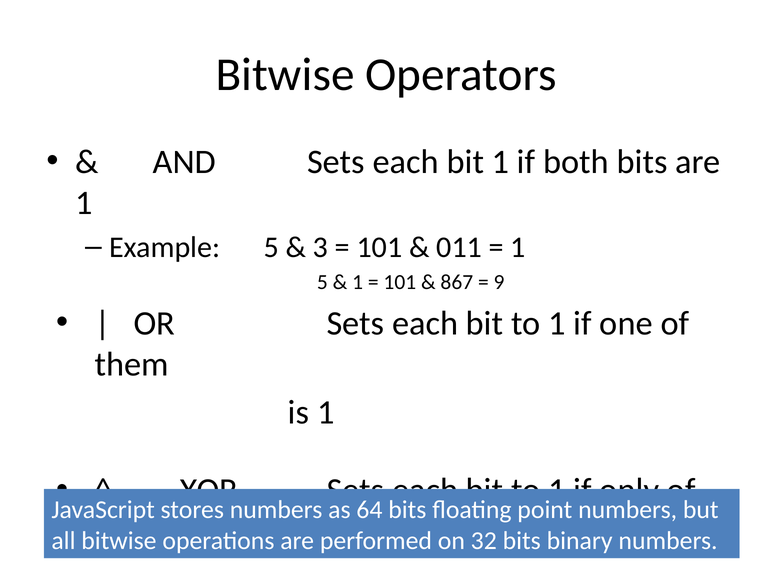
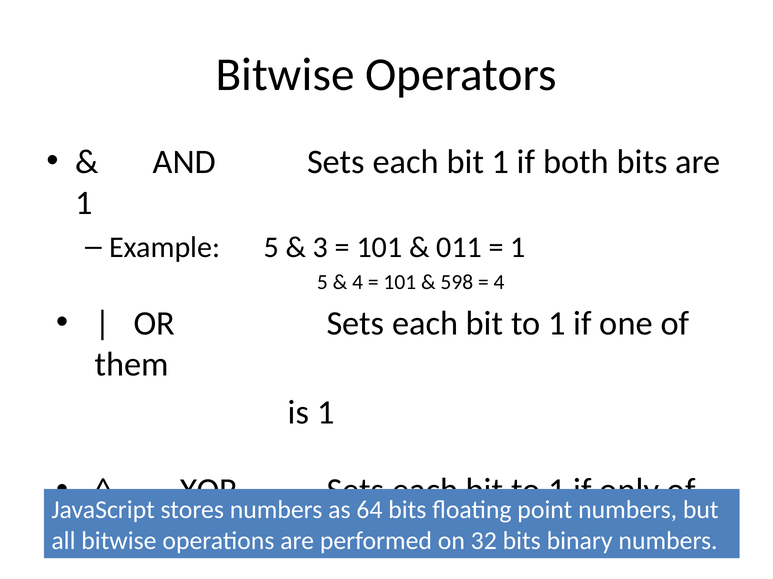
1: 1 -> 4 (358, 282)
867: 867 -> 598 (457, 282)
9: 9 -> 4 (499, 282)
